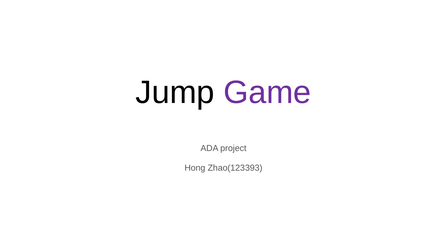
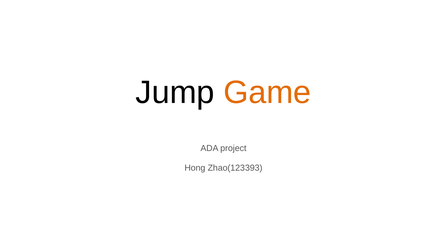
Game colour: purple -> orange (267, 92)
